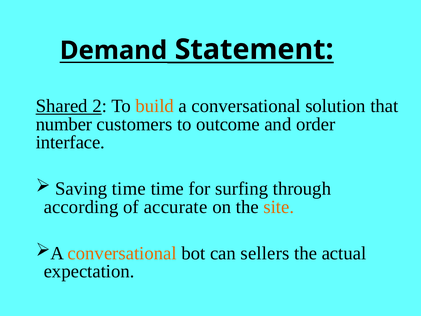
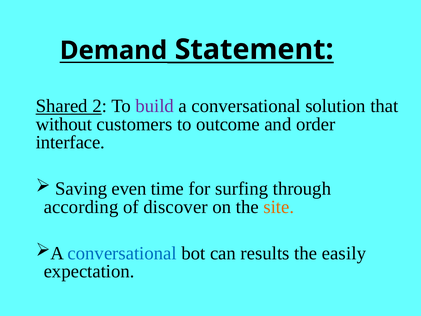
build colour: orange -> purple (155, 106)
number: number -> without (64, 124)
Saving time: time -> even (129, 189)
accurate: accurate -> discover (176, 207)
conversational colour: orange -> blue (122, 253)
sellers: sellers -> results (265, 253)
actual: actual -> easily (344, 253)
